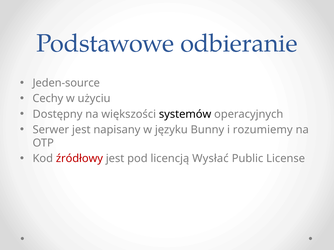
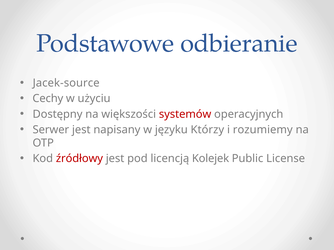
Jeden-source: Jeden-source -> Jacek-source (66, 83)
systemów colour: black -> red (185, 114)
Bunny: Bunny -> Którzy (207, 130)
Wysłać: Wysłać -> Kolejek (211, 159)
